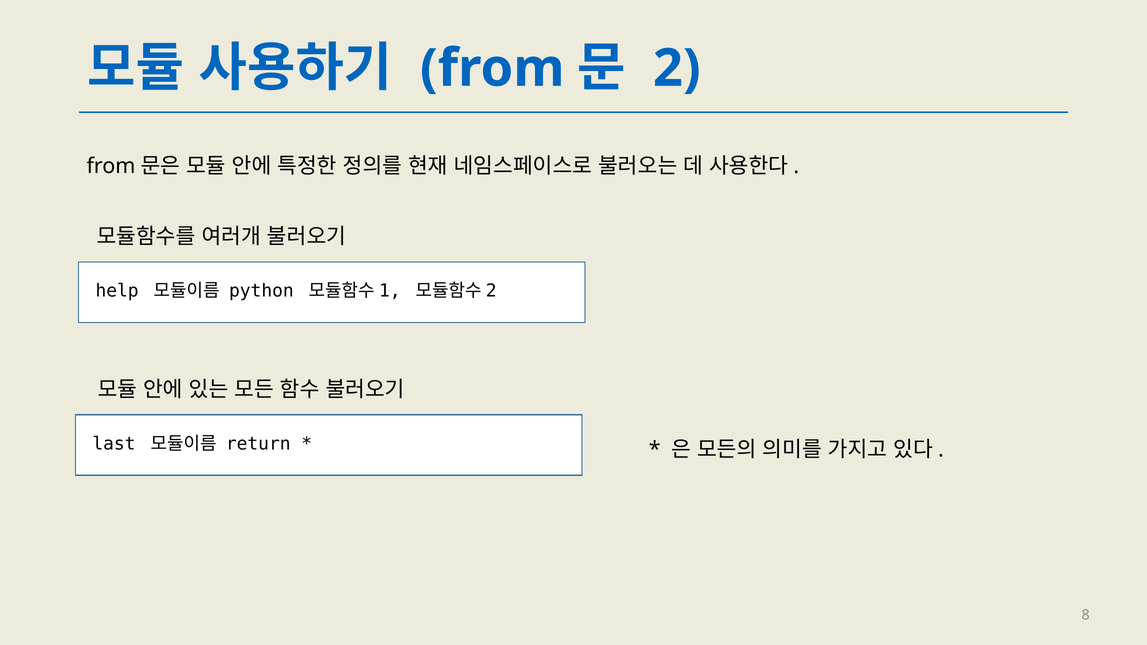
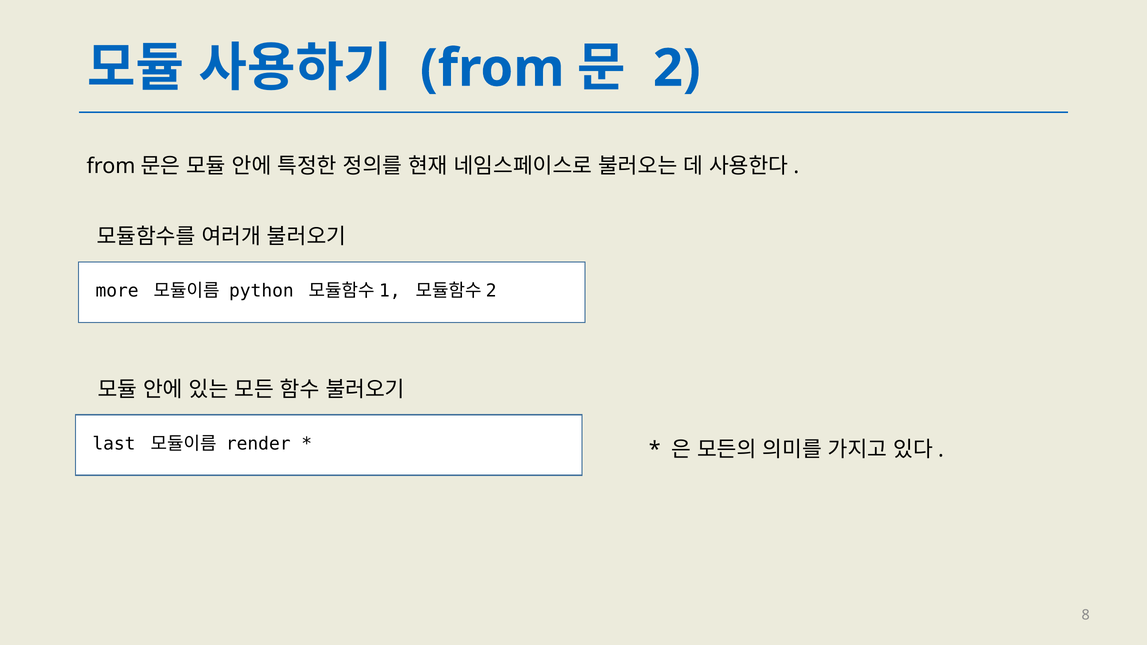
help: help -> more (117, 291)
return: return -> render (258, 444)
